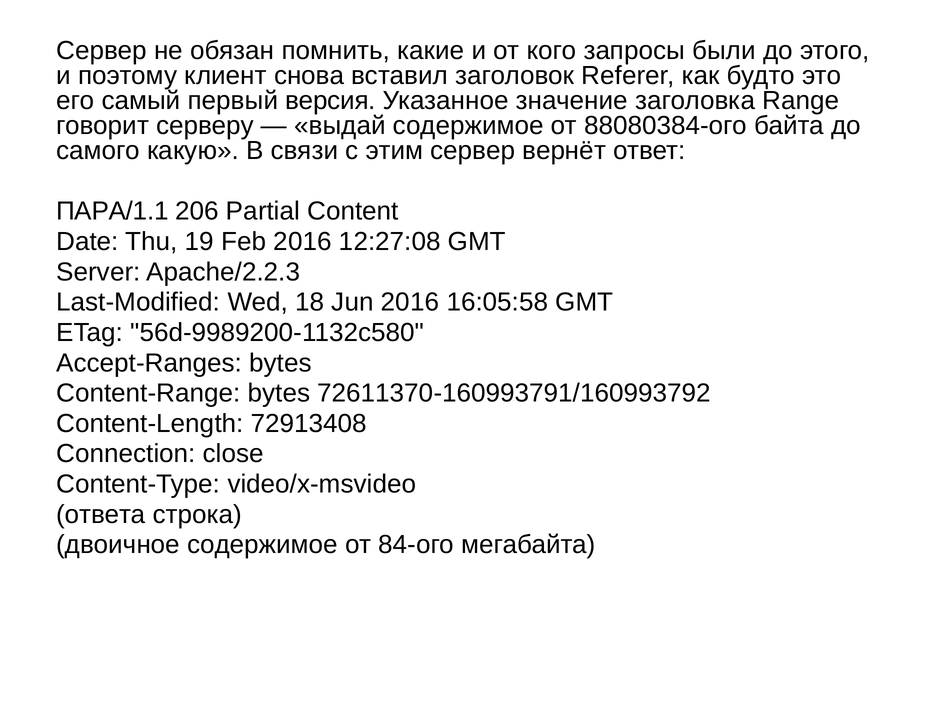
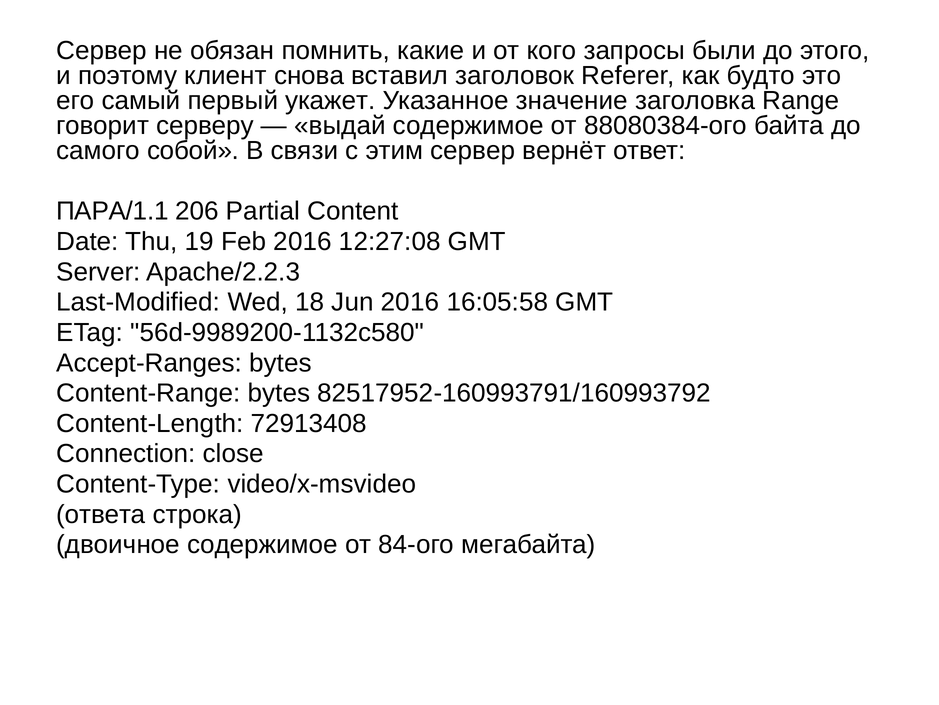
версия: версия -> укажет (330, 100)
какую: какую -> собой (193, 151)
72611370-160993791/160993792: 72611370-160993791/160993792 -> 82517952-160993791/160993792 (514, 393)
